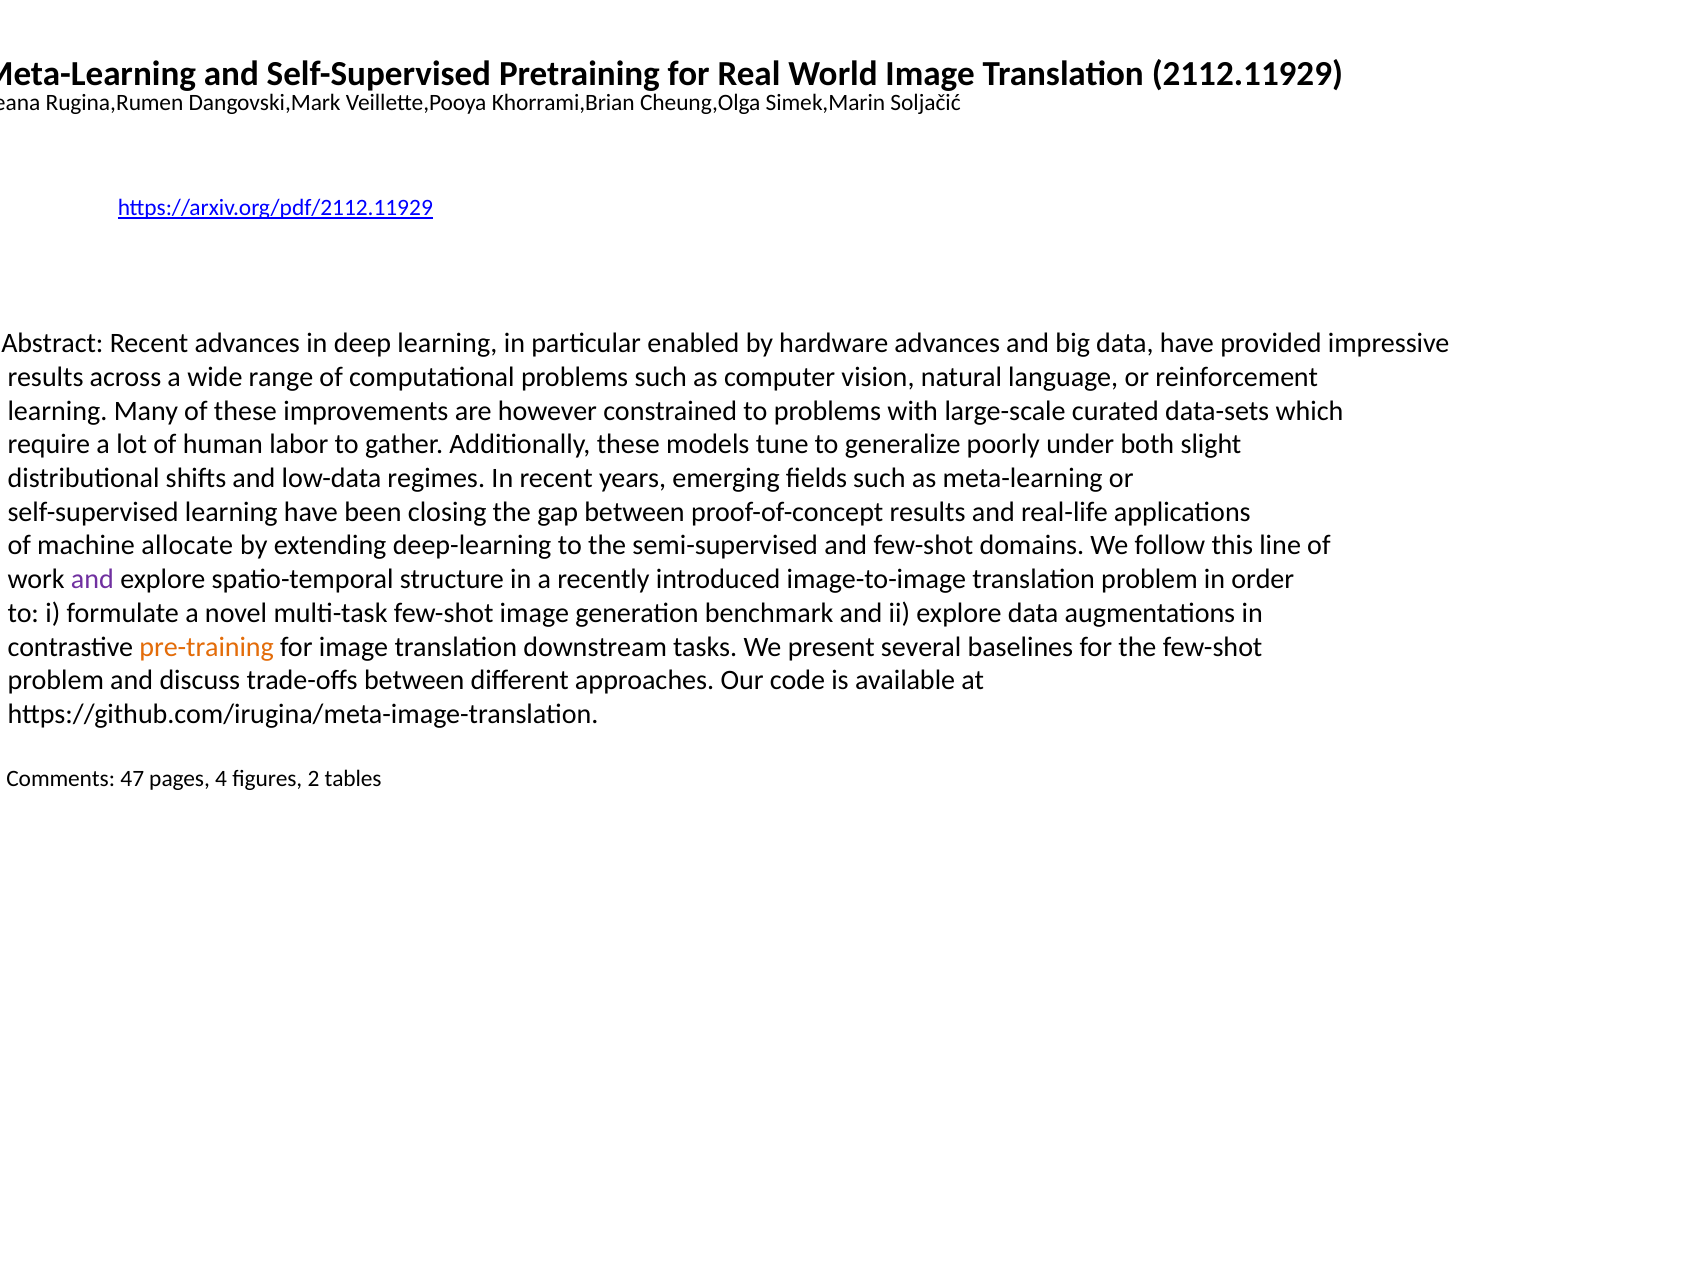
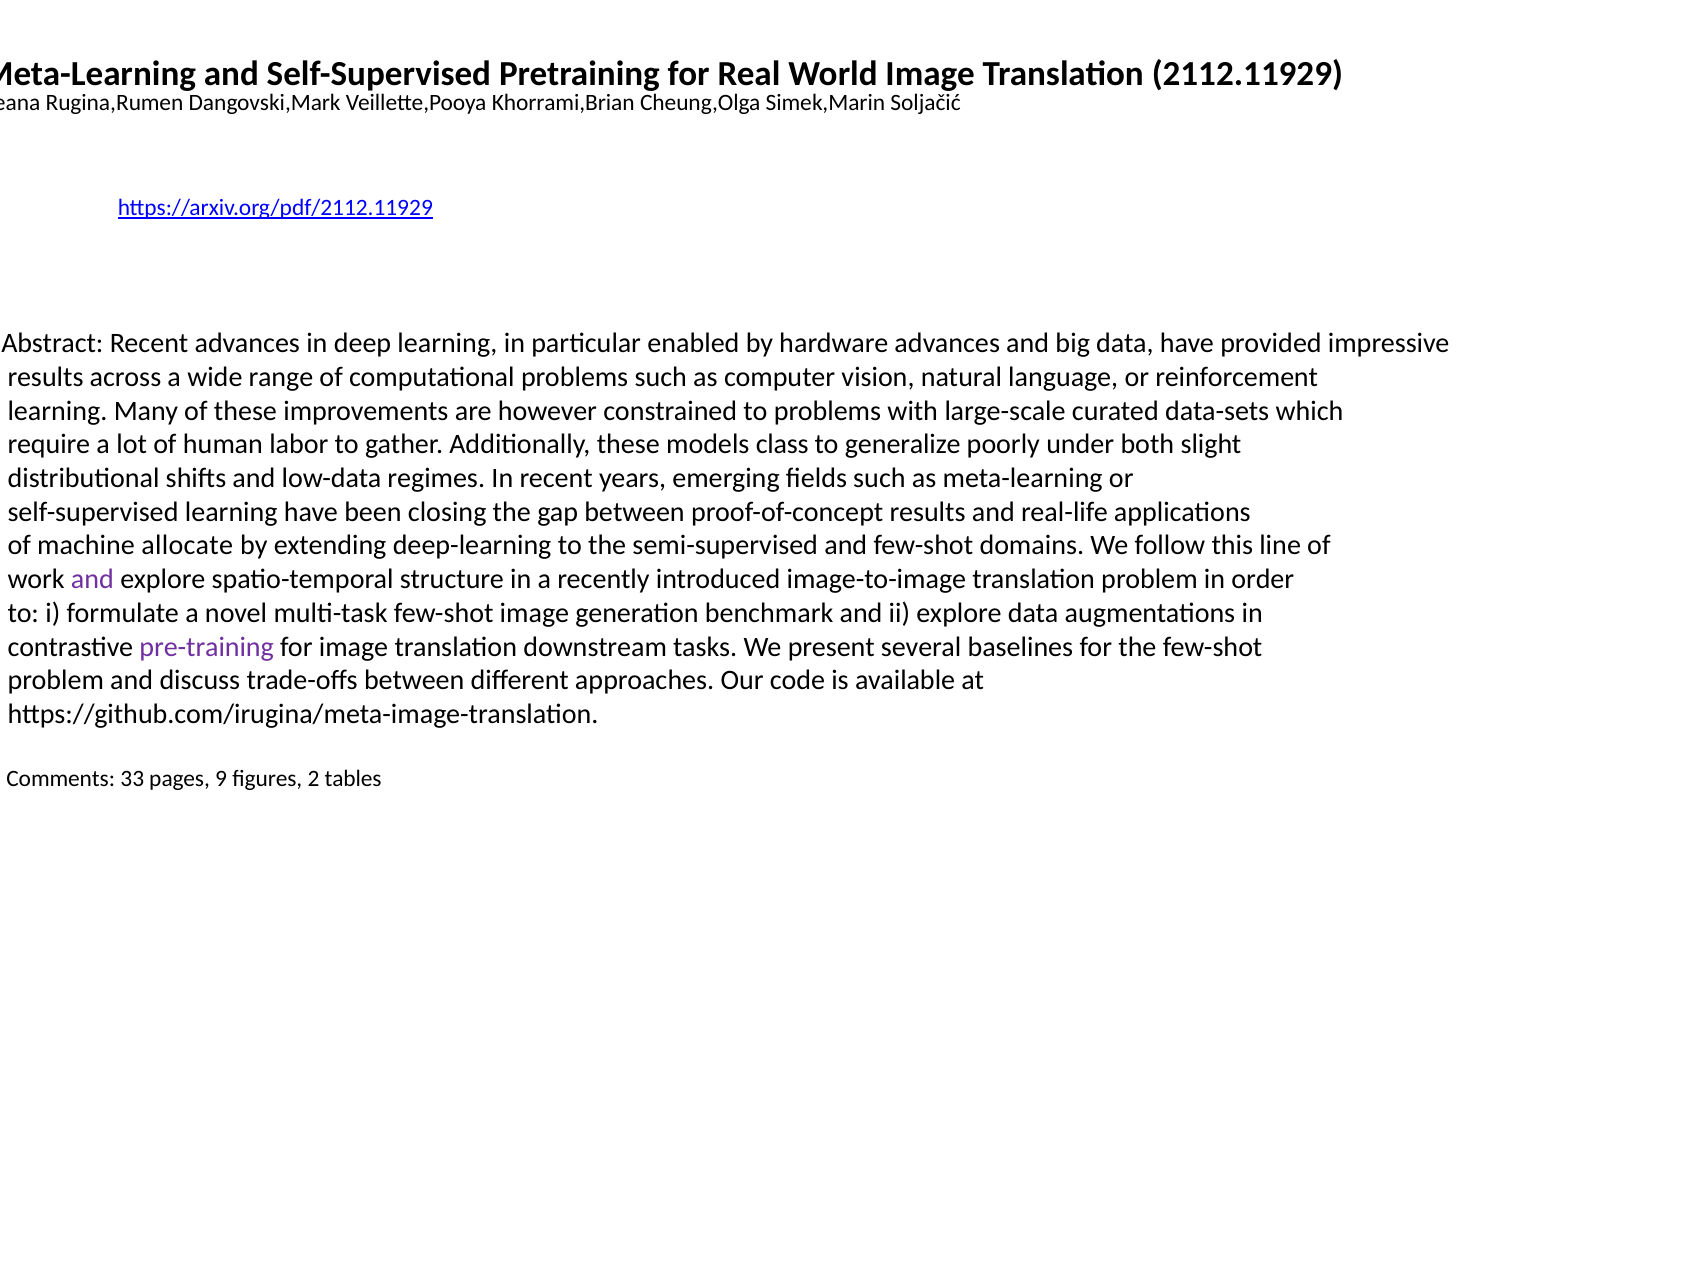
tune: tune -> class (782, 444)
pre-training colour: orange -> purple (207, 647)
47: 47 -> 33 (132, 778)
4: 4 -> 9 (221, 778)
